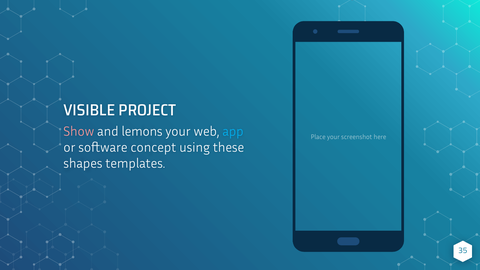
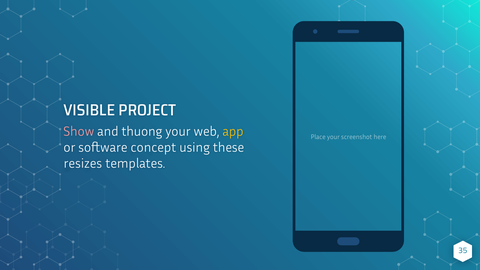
lemons: lemons -> thuong (142, 132)
app colour: light blue -> yellow (233, 132)
shapes: shapes -> resizes (83, 164)
